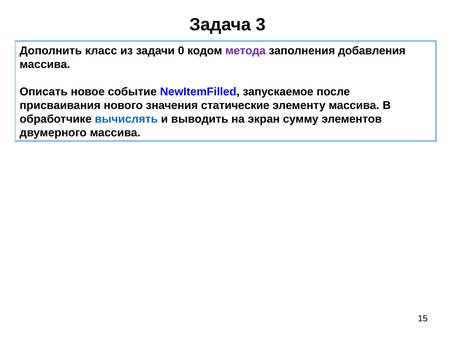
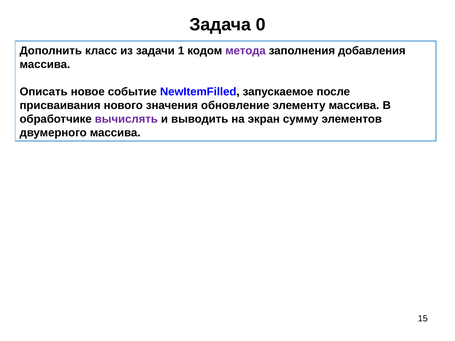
3: 3 -> 0 (261, 25)
0: 0 -> 1 (181, 51)
статические: статические -> обновление (235, 106)
вычислять colour: blue -> purple (126, 119)
